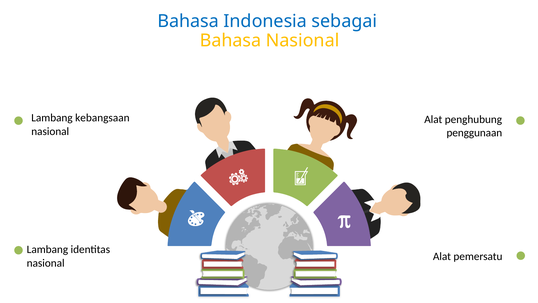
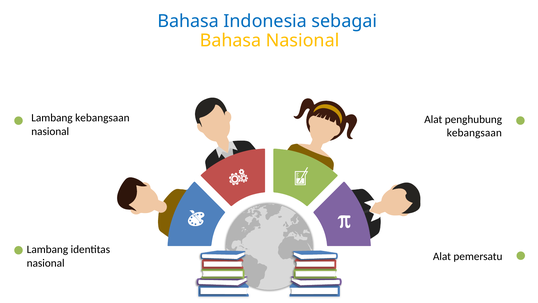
penggunaan: penggunaan -> kebangsaan (474, 133)
